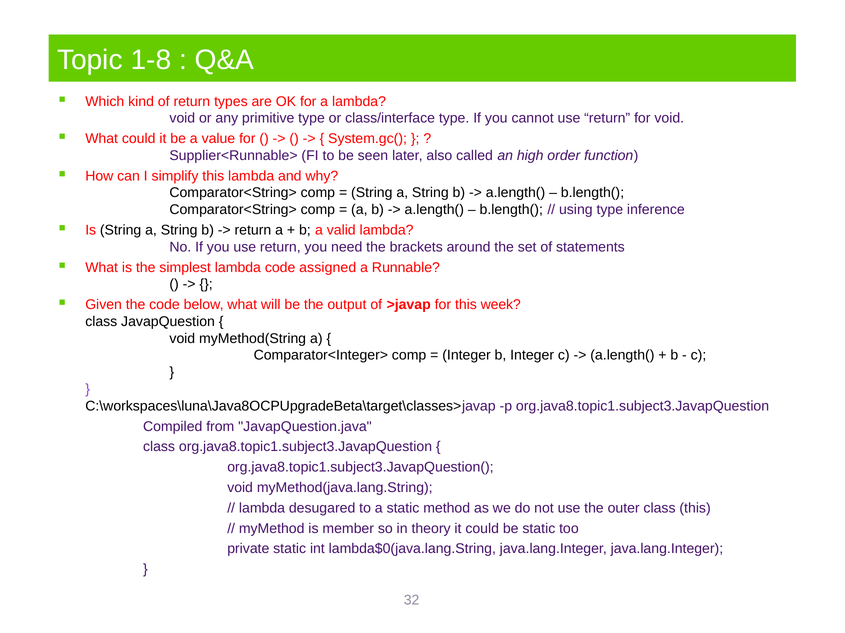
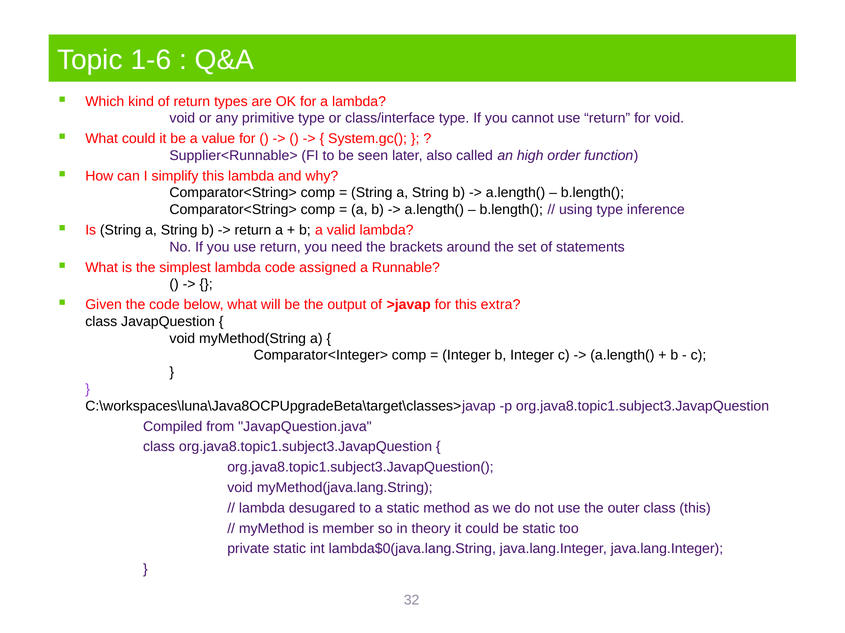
1-8: 1-8 -> 1-6 (151, 60)
week: week -> extra (501, 305)
